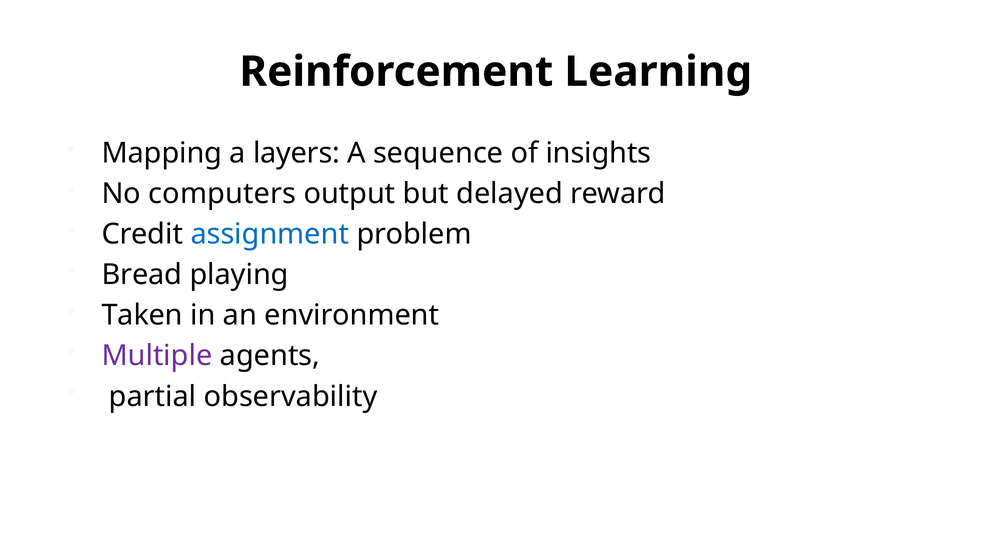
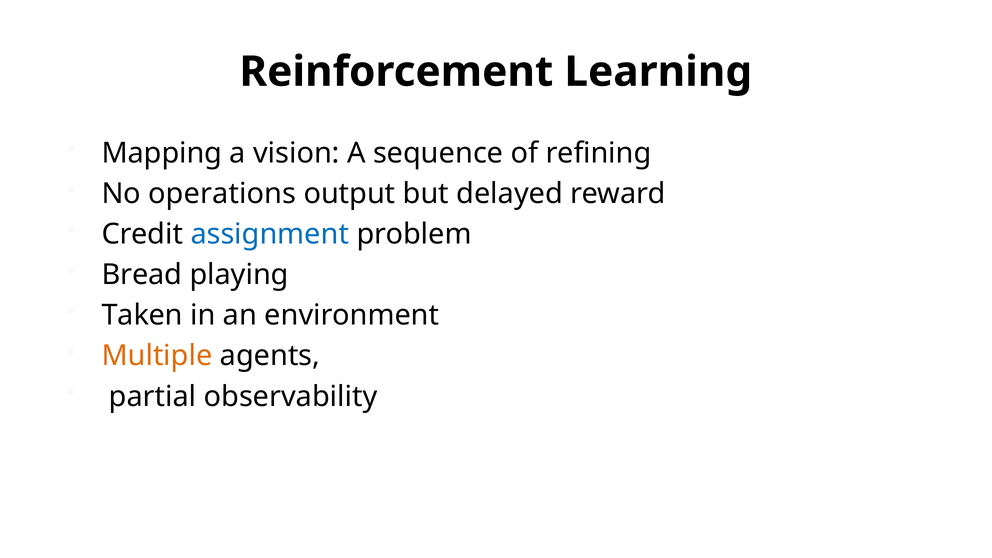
layers: layers -> vision (296, 153)
insights: insights -> refining (598, 153)
computers: computers -> operations (222, 194)
Multiple colour: purple -> orange (157, 356)
